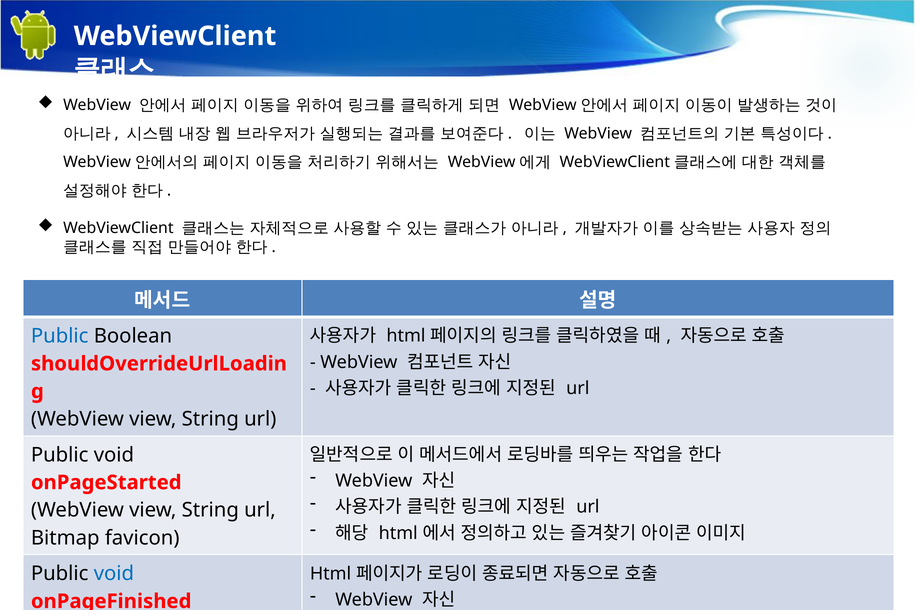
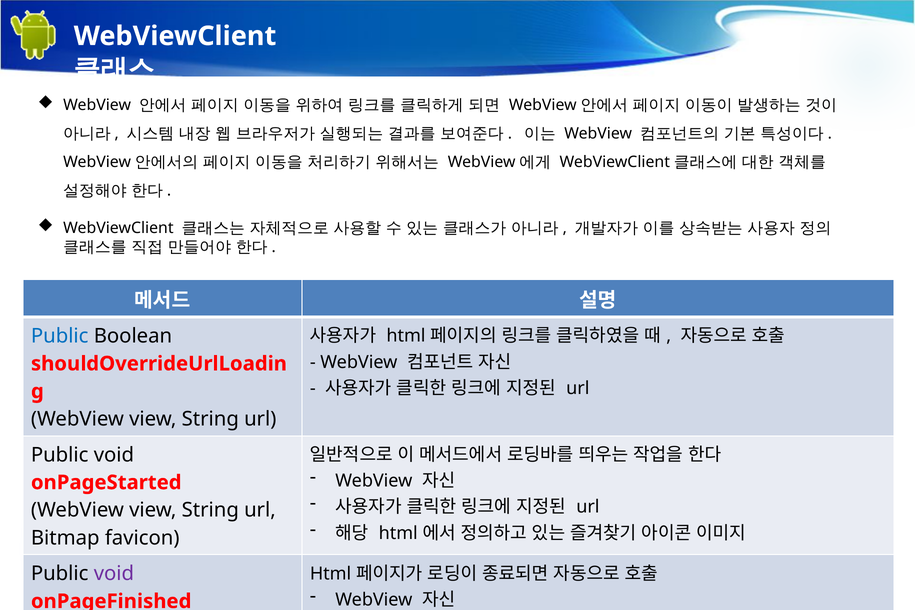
void colour: blue -> purple (114, 574)
